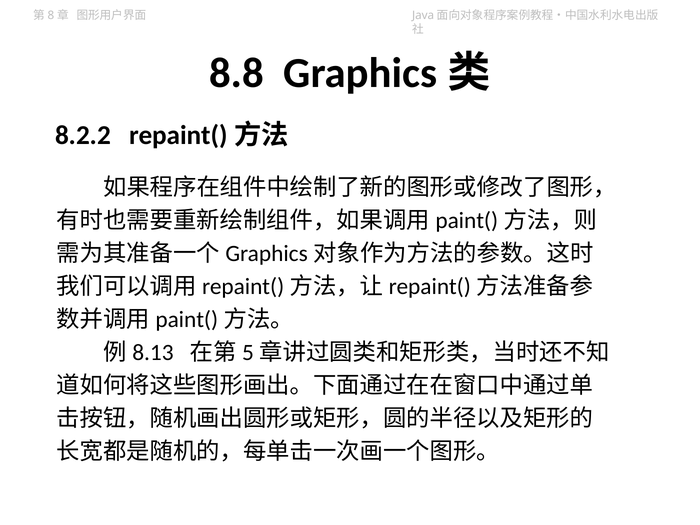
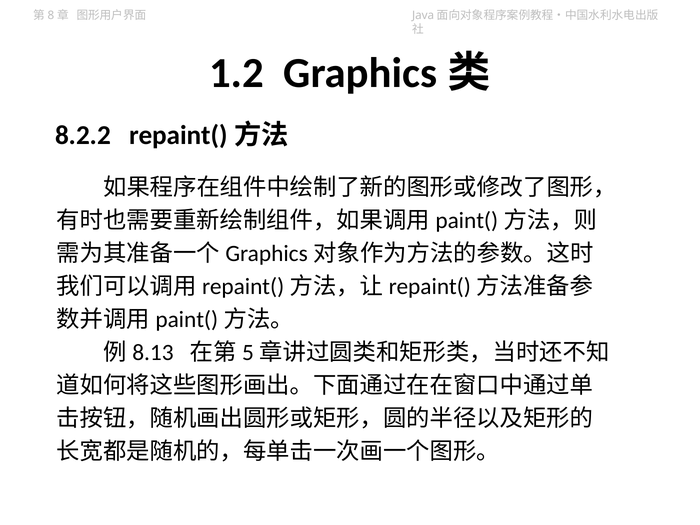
8.8: 8.8 -> 1.2 (237, 73)
